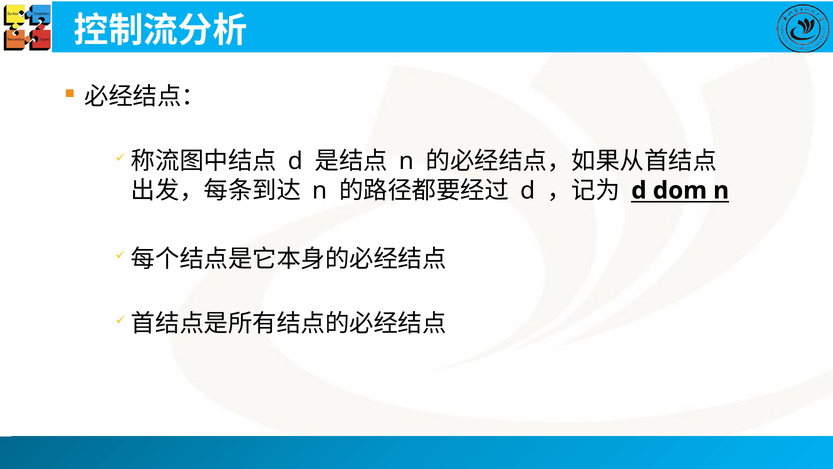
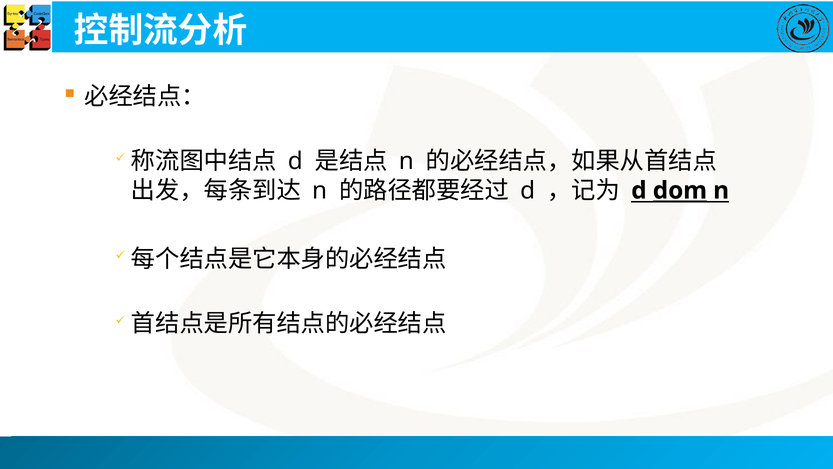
dom underline: none -> present (680, 190)
